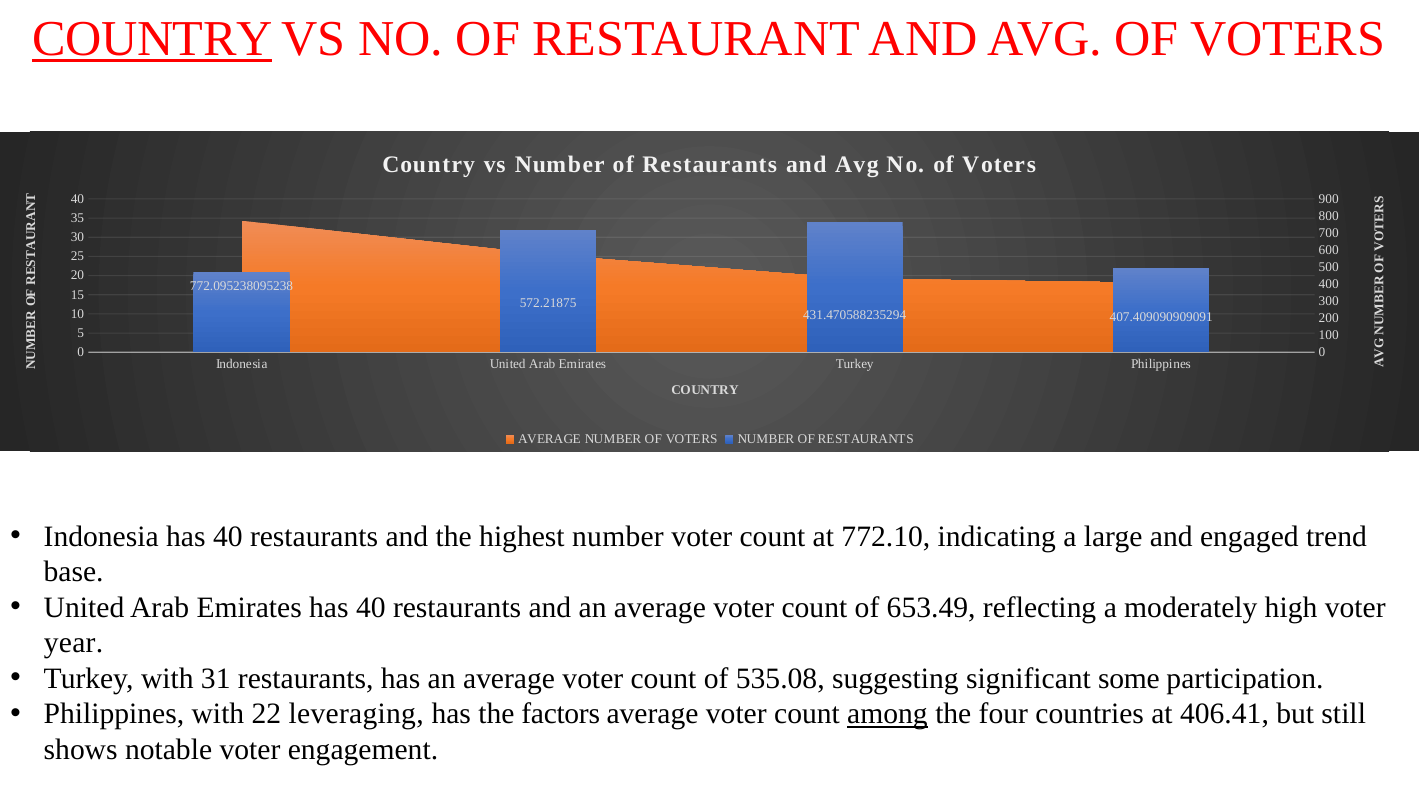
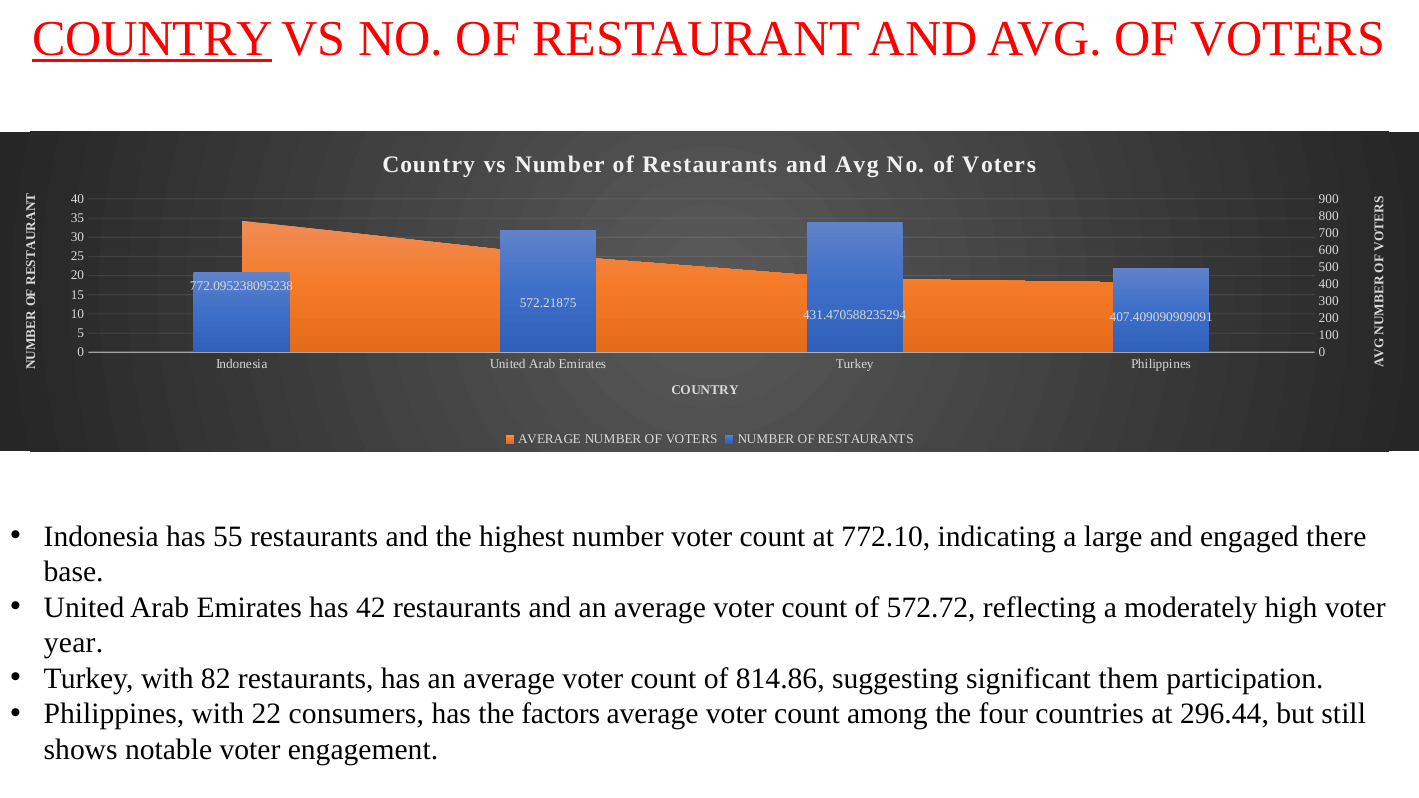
Indonesia has 40: 40 -> 55 (228, 537)
trend: trend -> there (1336, 537)
Emirates has 40: 40 -> 42 (371, 608)
653.49: 653.49 -> 572.72 (931, 608)
31: 31 -> 82 (216, 679)
535.08: 535.08 -> 814.86 (780, 679)
some: some -> them (1129, 679)
leveraging: leveraging -> consumers (356, 714)
among underline: present -> none (888, 714)
406.41: 406.41 -> 296.44 (1224, 714)
